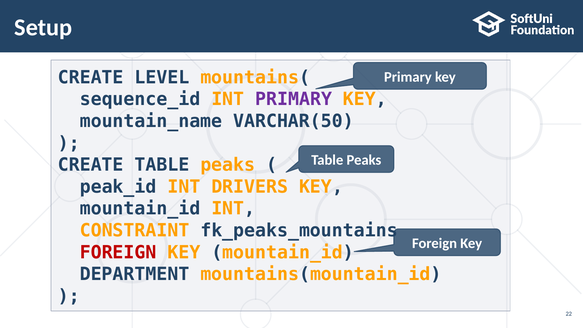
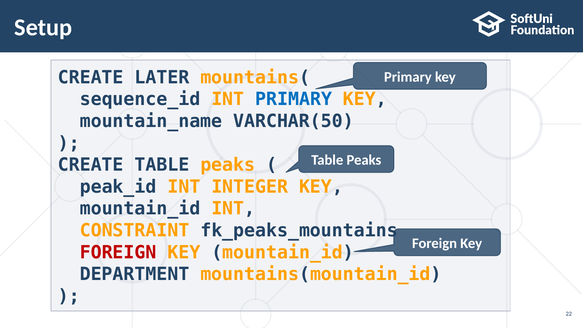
LEVEL: LEVEL -> LATER (162, 77)
PRIMARY colour: purple -> blue (294, 99)
DRIVERS: DRIVERS -> INTEGER (250, 187)
